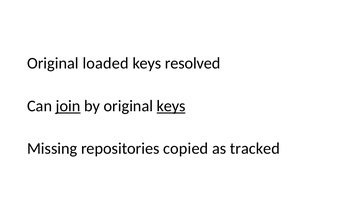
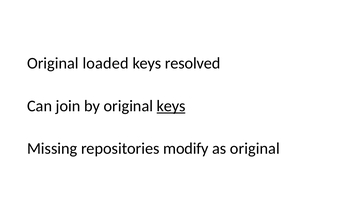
join underline: present -> none (68, 106)
copied: copied -> modify (186, 148)
as tracked: tracked -> original (255, 148)
